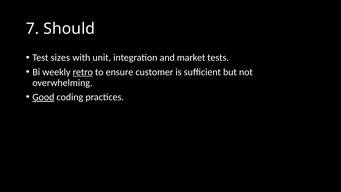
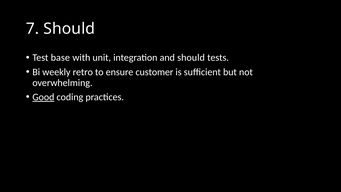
sizes: sizes -> base (60, 58)
and market: market -> should (191, 58)
retro underline: present -> none (83, 72)
